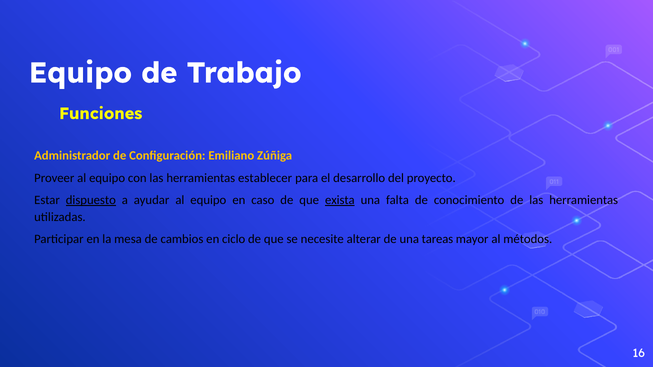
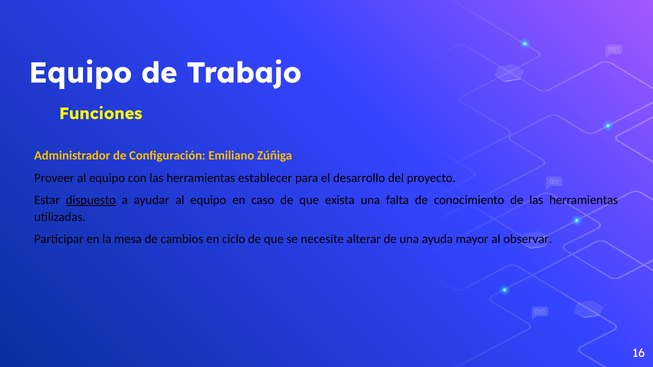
exista underline: present -> none (340, 200)
tareas: tareas -> ayuda (437, 239)
métodos: métodos -> observar (528, 239)
